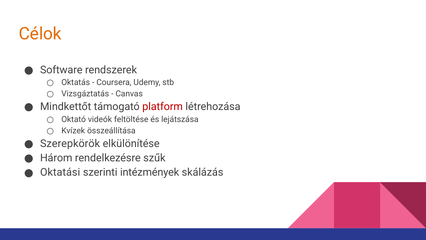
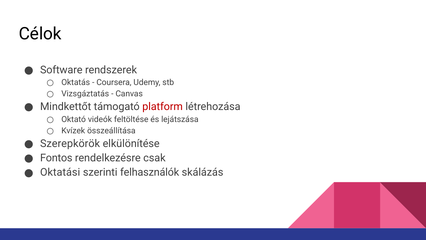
Célok colour: orange -> black (40, 34)
Három: Három -> Fontos (56, 158)
szűk: szűk -> csak (154, 158)
intézmények: intézmények -> felhasználók (150, 172)
